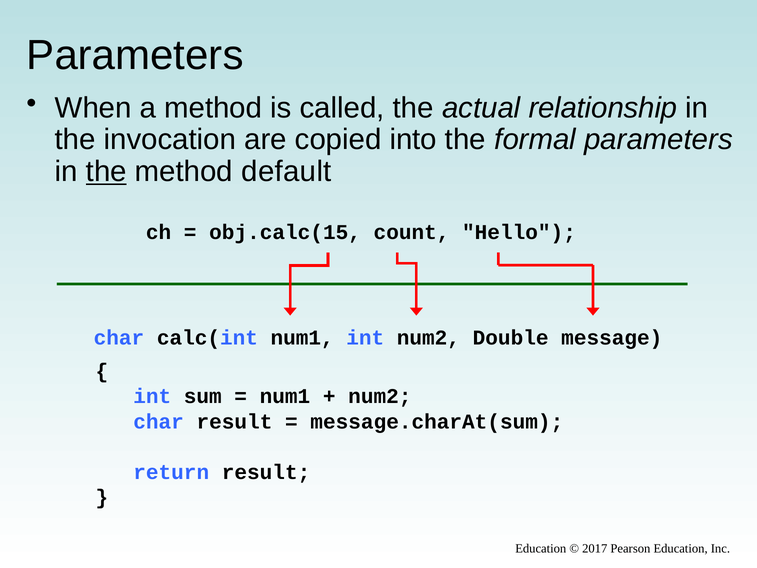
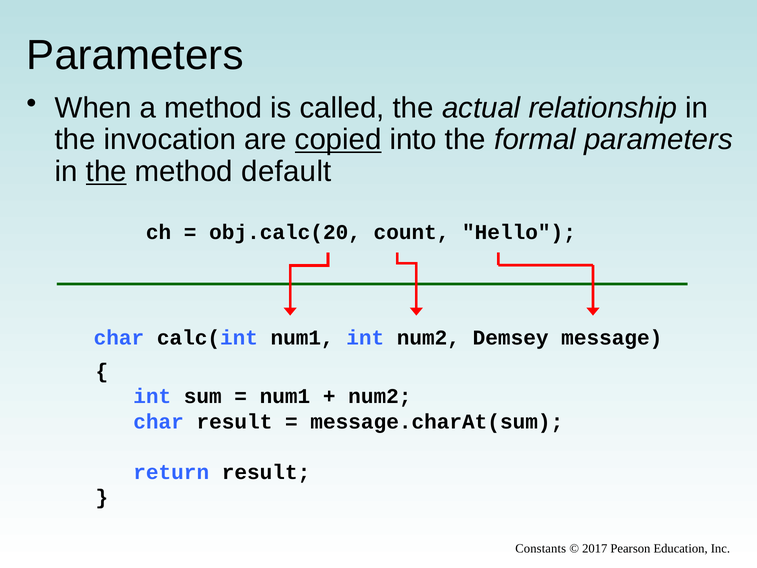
copied underline: none -> present (338, 140)
obj.calc(15: obj.calc(15 -> obj.calc(20 (285, 232)
Double: Double -> Demsey (511, 338)
Education: Education -> Constants (541, 548)
